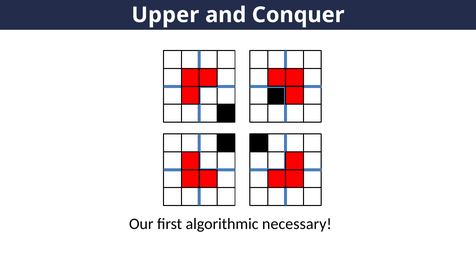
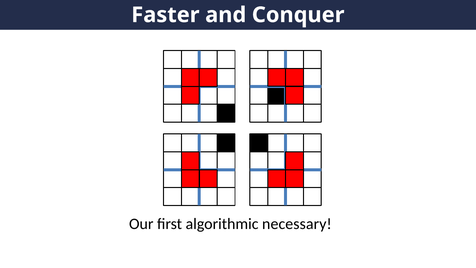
Upper: Upper -> Faster (165, 15)
